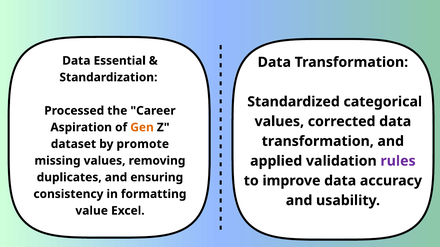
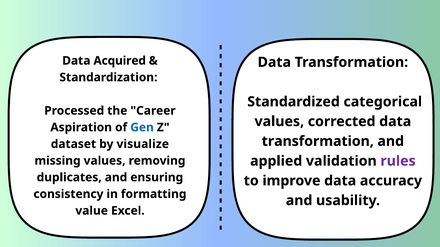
Essential: Essential -> Acquired (120, 61)
Gen colour: orange -> blue (142, 128)
promote: promote -> visualize (143, 144)
